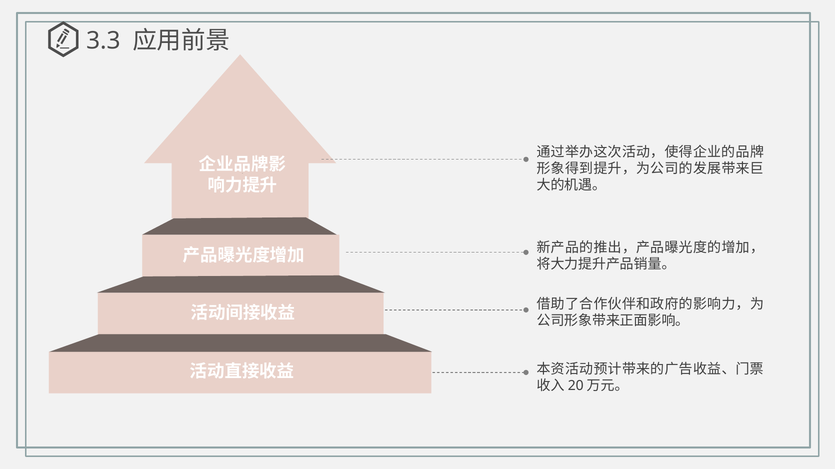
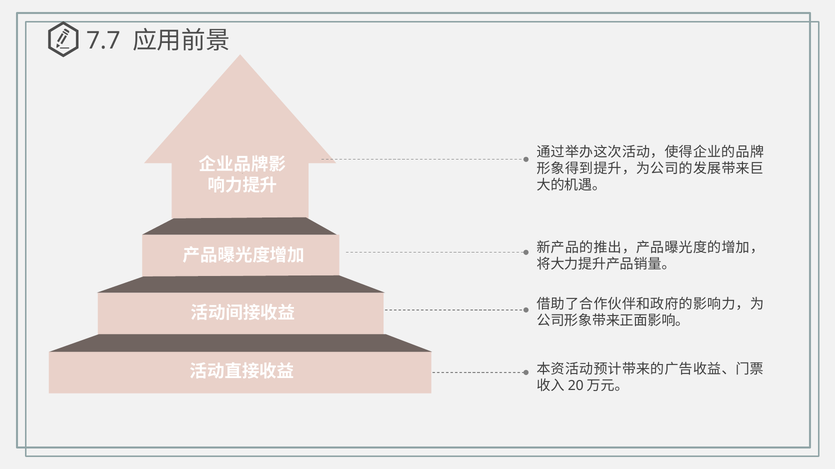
3.3: 3.3 -> 7.7 (103, 41)
